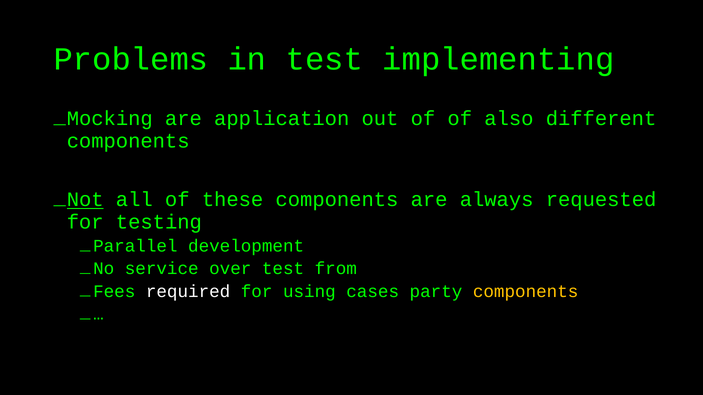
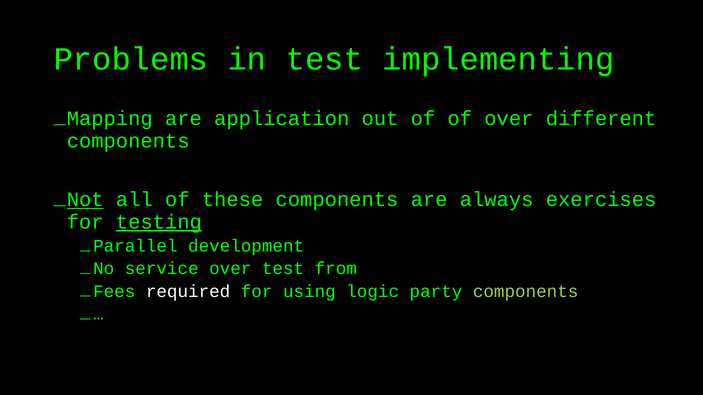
Mocking: Mocking -> Mapping (110, 119)
of also: also -> over (509, 119)
requested: requested -> exercises (601, 200)
testing underline: none -> present (159, 222)
cases: cases -> logic (373, 292)
components colour: yellow -> light green (526, 292)
